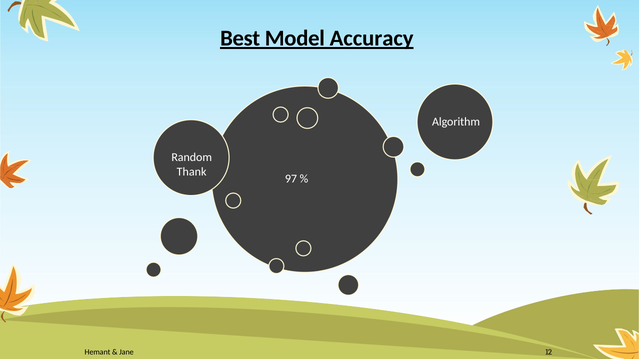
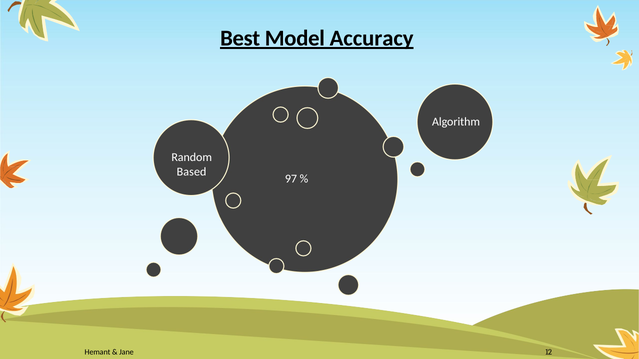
Thank: Thank -> Based (192, 172)
